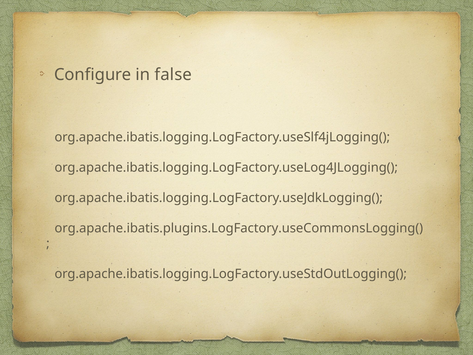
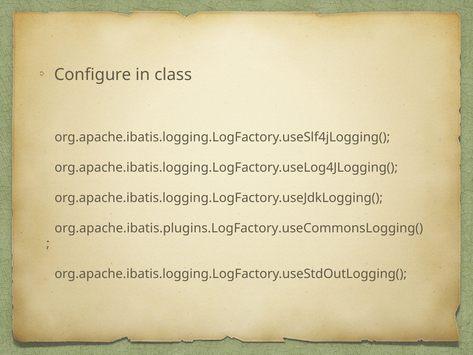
false: false -> class (173, 75)
